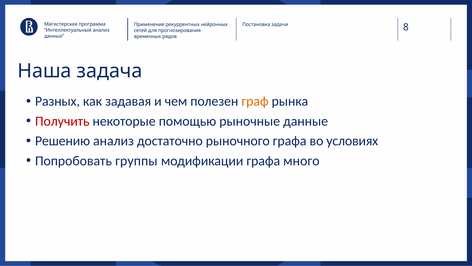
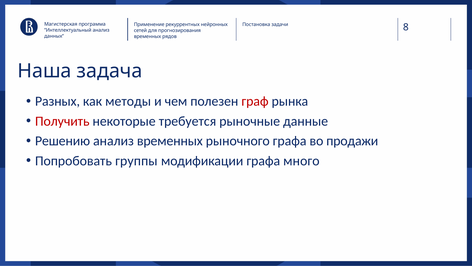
задавая: задавая -> методы (128, 101)
граф colour: orange -> red (255, 101)
помощью: помощью -> требуется (187, 121)
анализ достаточно: достаточно -> временных (170, 141)
условиях: условиях -> продажи (352, 141)
